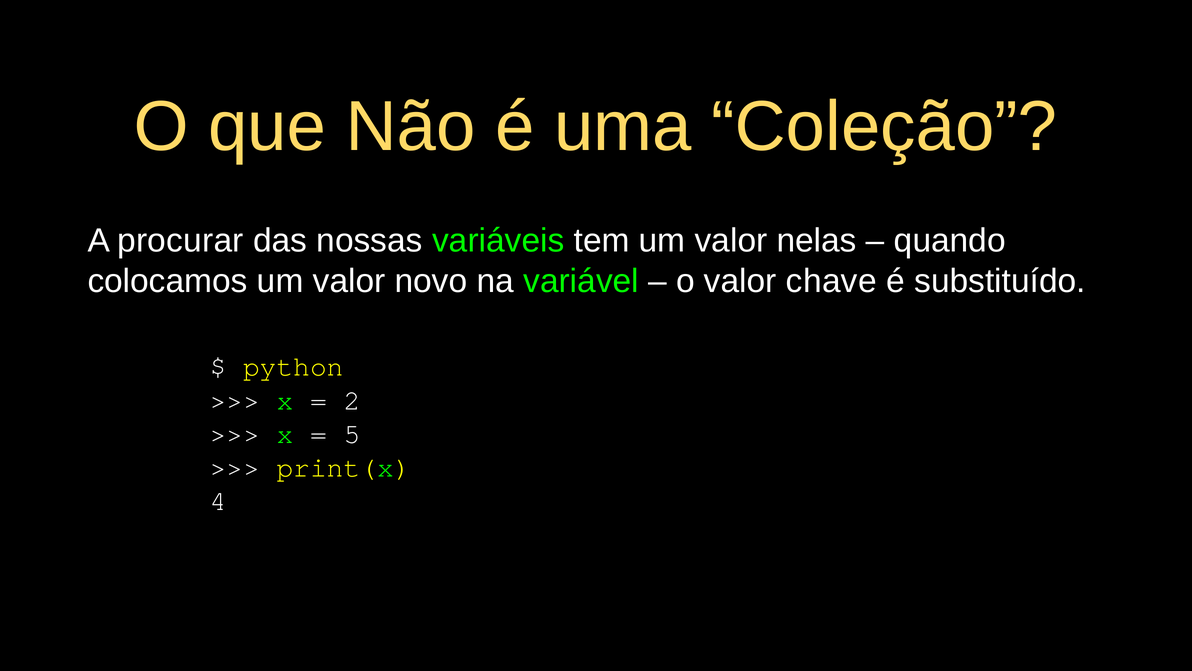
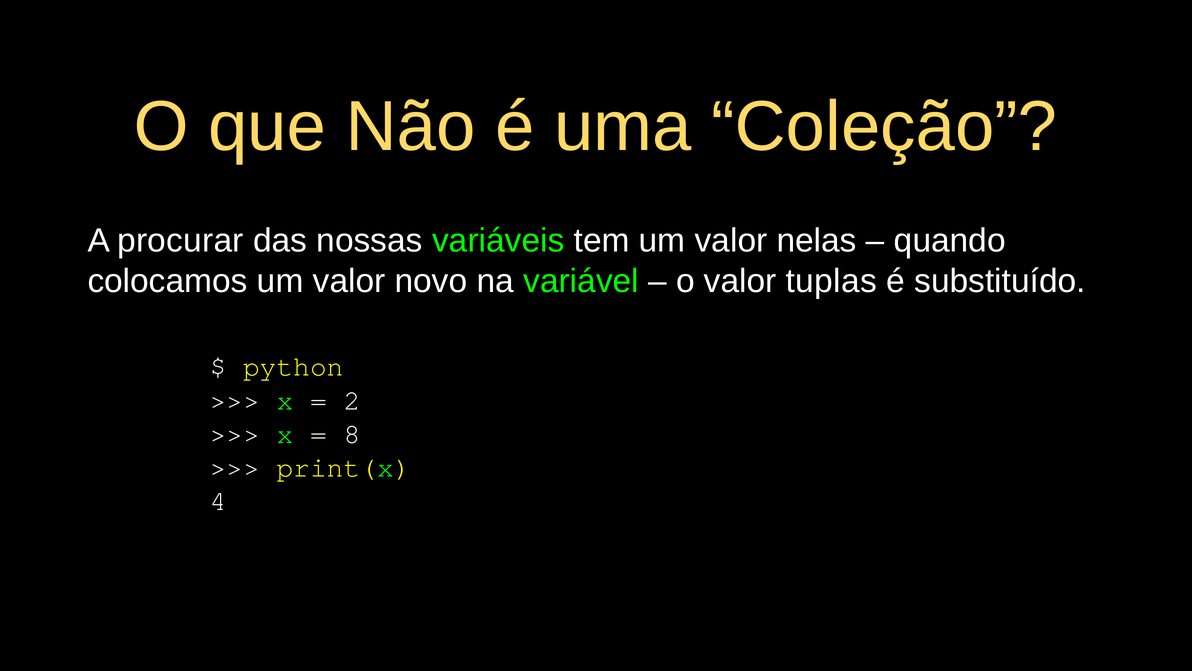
chave: chave -> tuplas (831, 281)
5: 5 -> 8 (352, 434)
